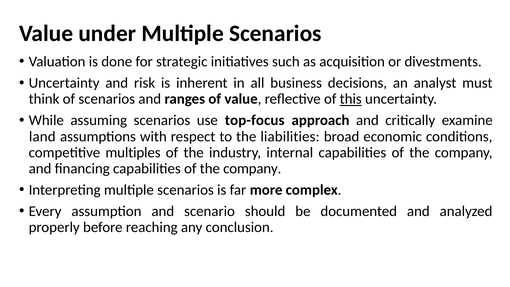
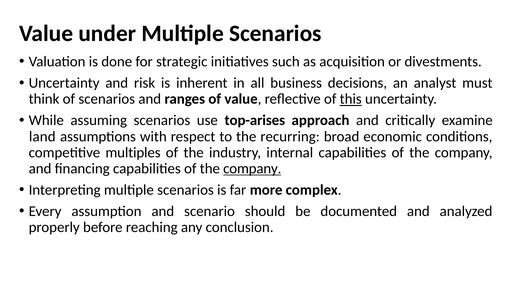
top-focus: top-focus -> top-arises (255, 120)
liabilities: liabilities -> recurring (290, 136)
company underline: none -> present (252, 168)
